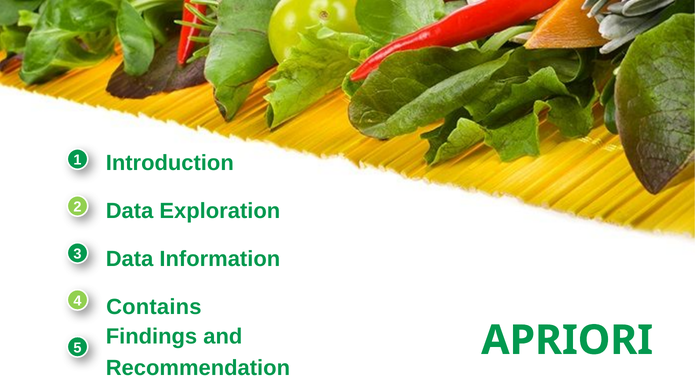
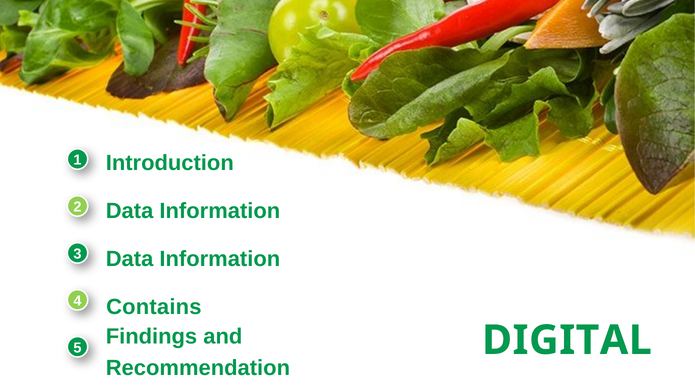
2 Data Exploration: Exploration -> Information (220, 211)
APRIORI: APRIORI -> DIGITAL (567, 340)
